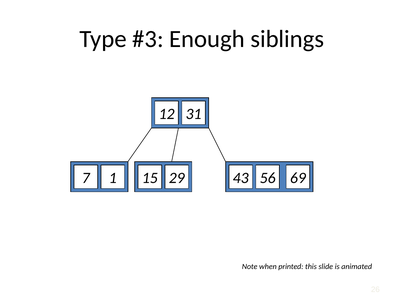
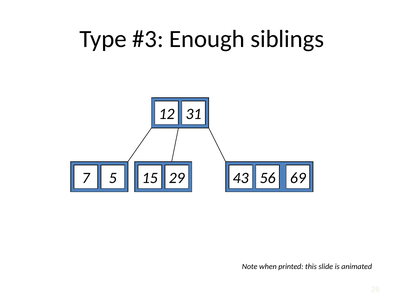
1: 1 -> 5 (113, 178)
